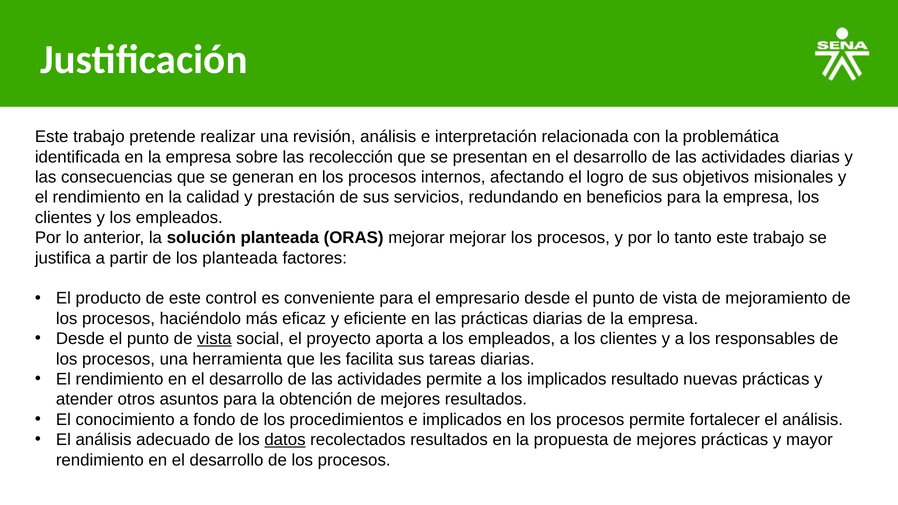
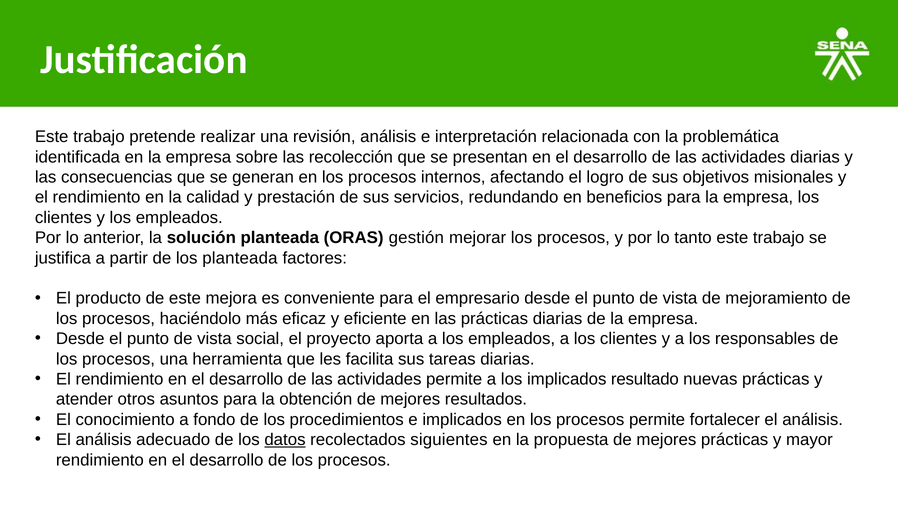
ORAS mejorar: mejorar -> gestión (416, 238)
control: control -> mejora (231, 298)
vista underline: present -> none (214, 339)
recolectados resultados: resultados -> siguientes (449, 440)
